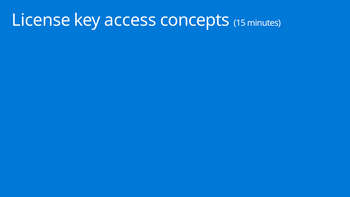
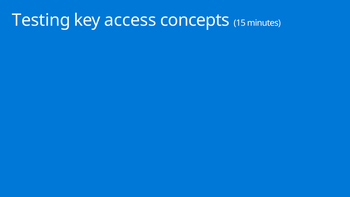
License: License -> Testing (41, 20)
